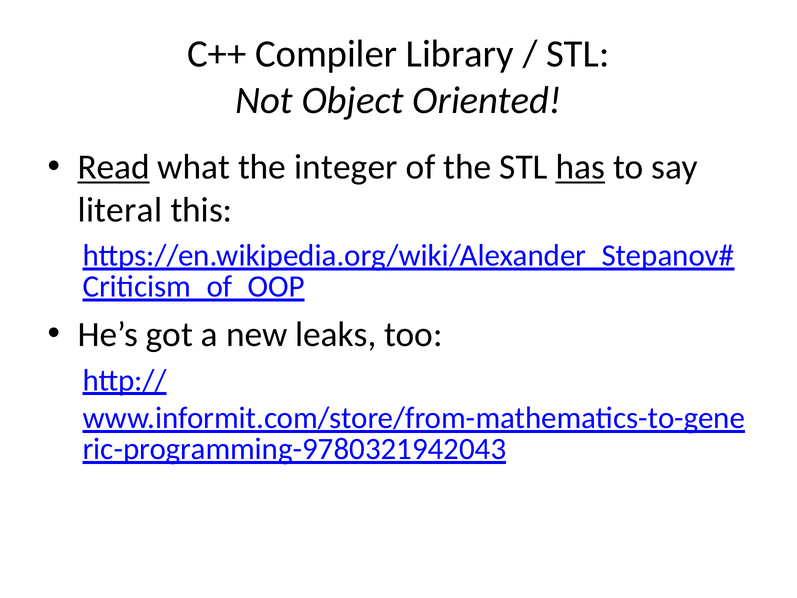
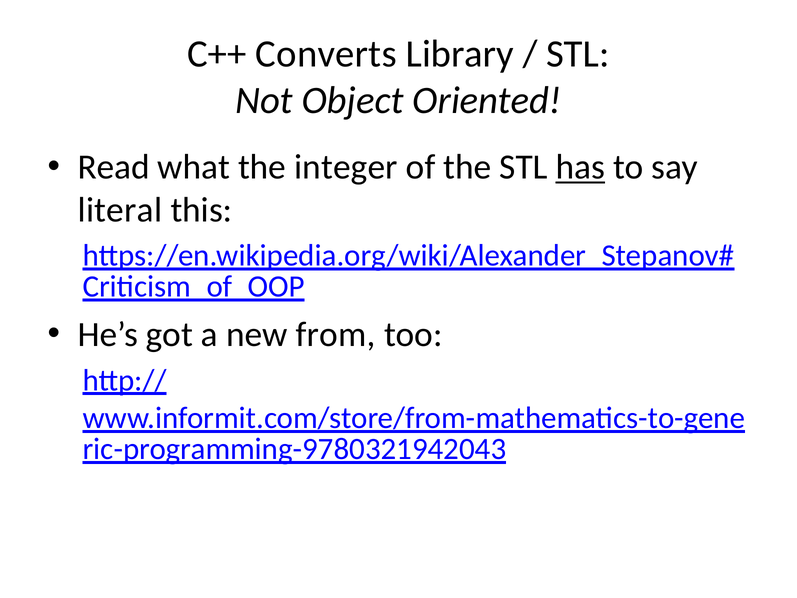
Compiler: Compiler -> Converts (326, 54)
Read underline: present -> none (114, 167)
leaks: leaks -> from (336, 334)
